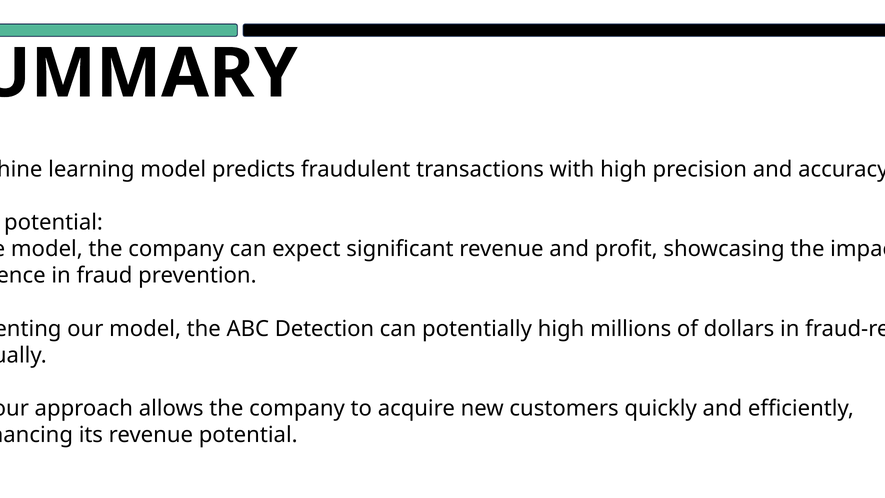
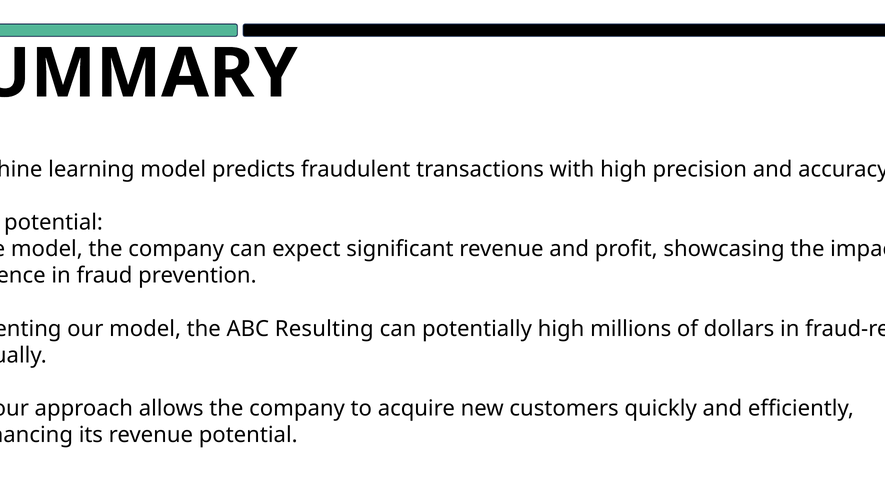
Detection: Detection -> Resulting (324, 329)
